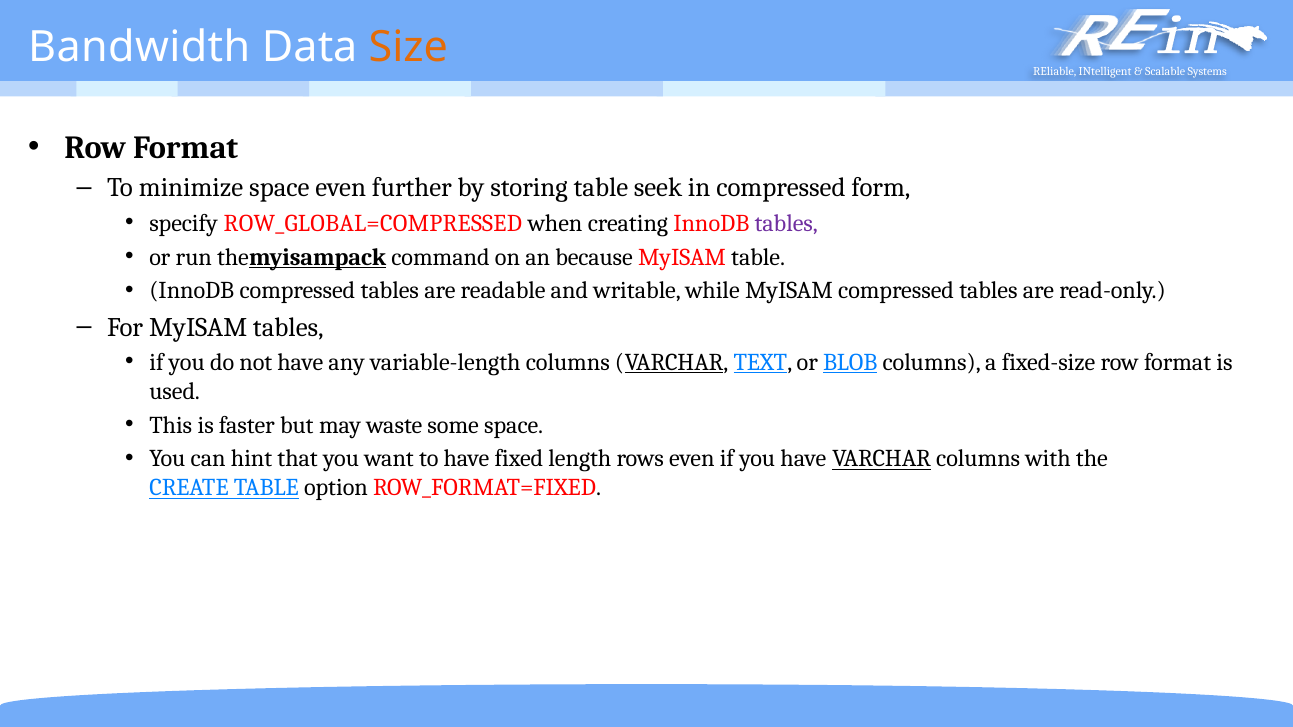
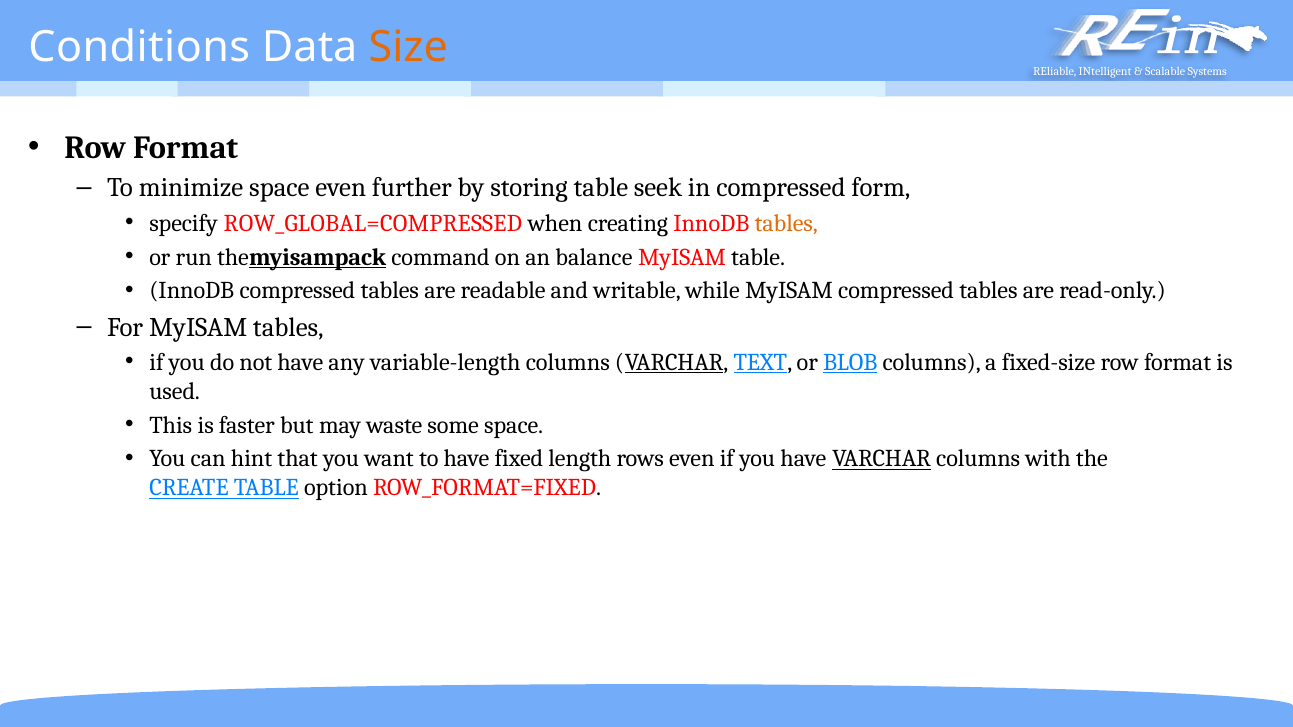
Bandwidth: Bandwidth -> Conditions (139, 47)
tables colour: purple -> orange (786, 223)
because: because -> balance (594, 257)
